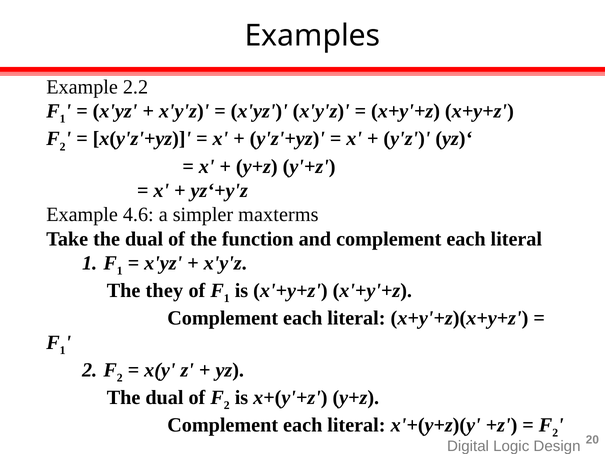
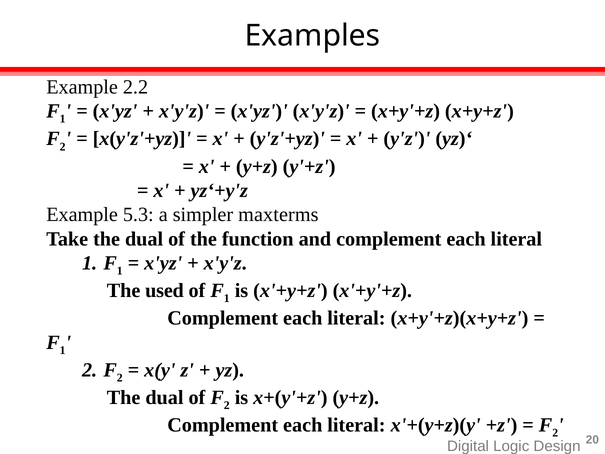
4.6: 4.6 -> 5.3 (138, 215)
they: they -> used (165, 291)
